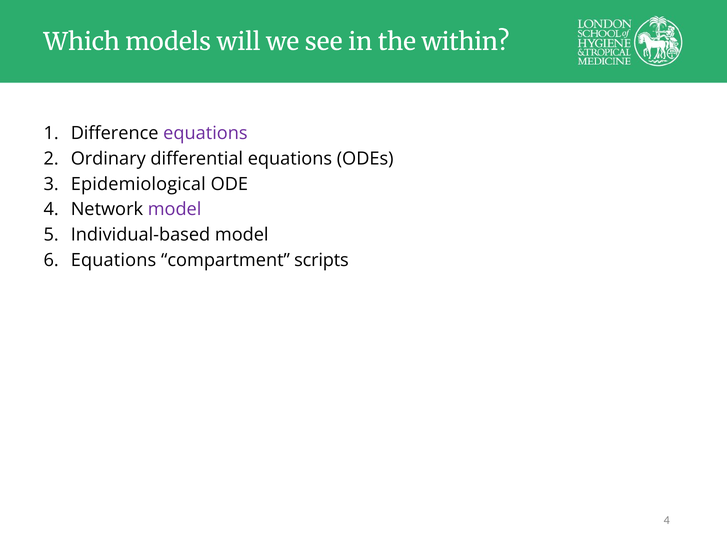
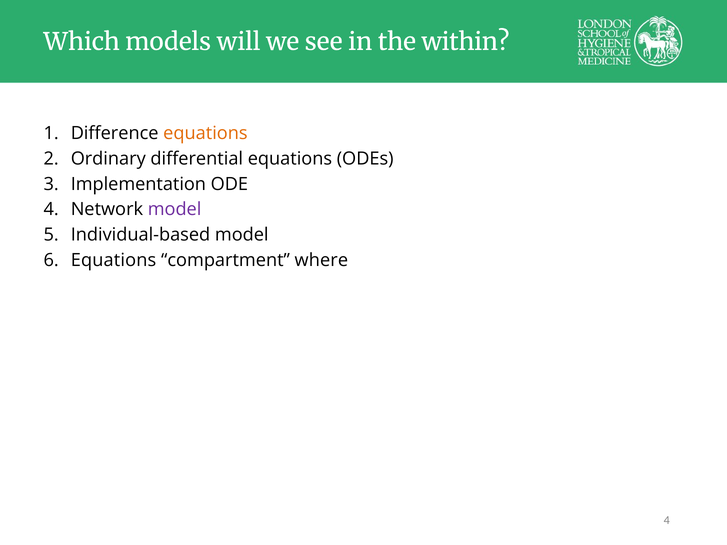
equations colour: purple -> orange (205, 133)
Epidemiological: Epidemiological -> Implementation (138, 184)
scripts: scripts -> where (321, 260)
